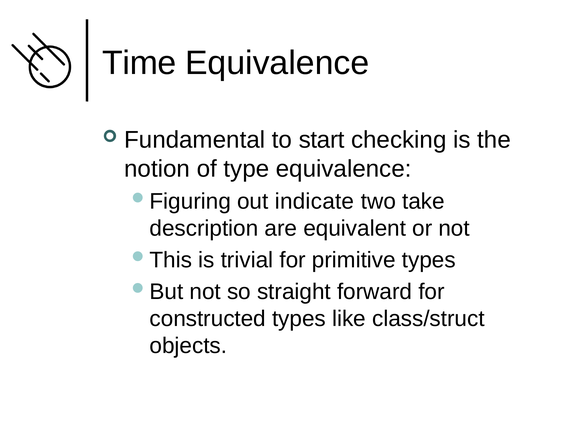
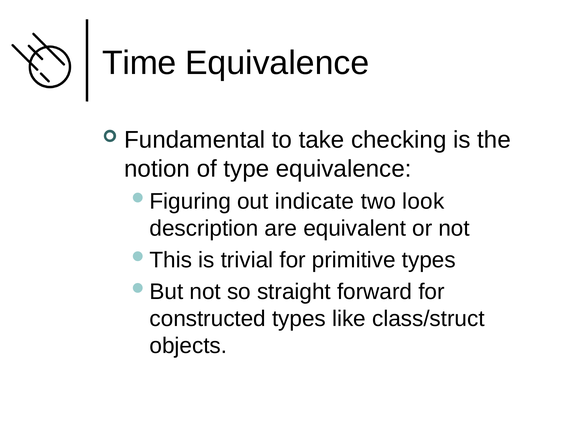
start: start -> take (322, 140)
take: take -> look (423, 201)
